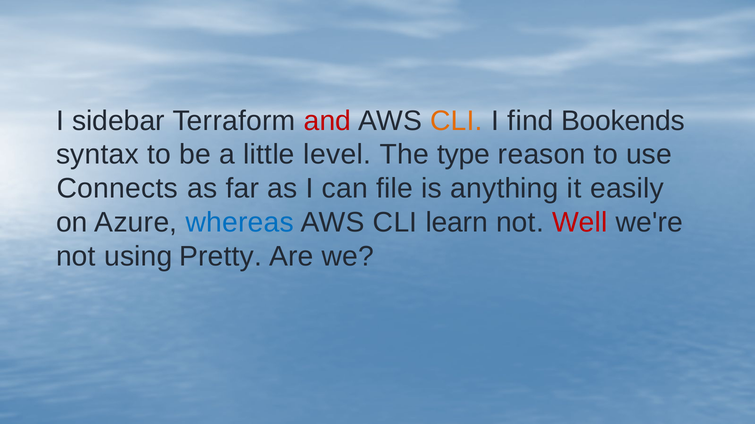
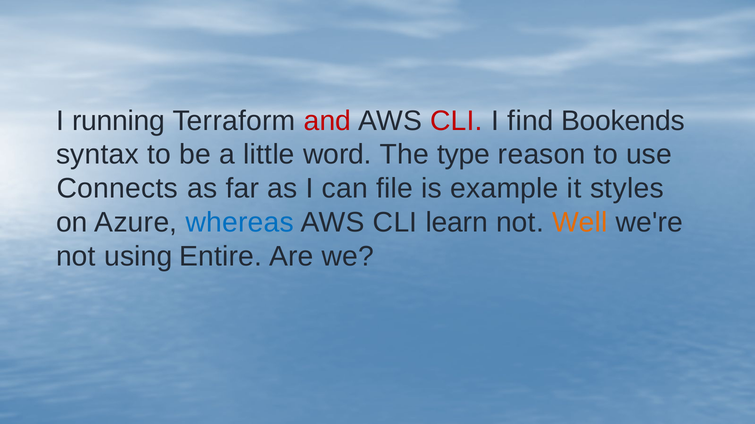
sidebar: sidebar -> running (119, 121)
CLI colour: orange -> red (457, 121)
level: level -> word (337, 155)
anything: anything -> example (504, 189)
easily: easily -> styles (627, 189)
Well colour: red -> orange (580, 223)
Pretty: Pretty -> Entire (221, 257)
